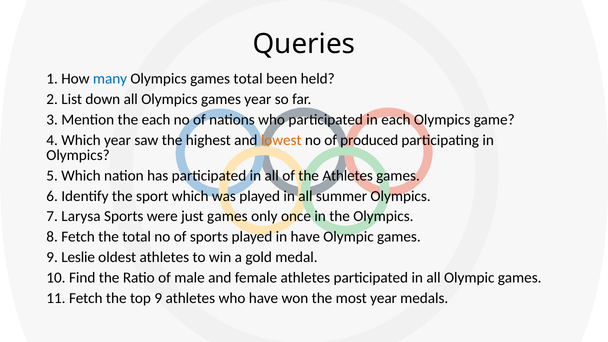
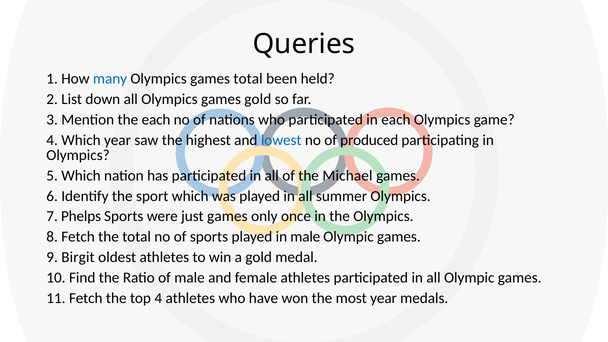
games year: year -> gold (258, 99)
lowest colour: orange -> blue (281, 140)
the Athletes: Athletes -> Michael (347, 176)
Larysa: Larysa -> Phelps (81, 216)
in have: have -> male (305, 237)
Leslie: Leslie -> Birgit (78, 257)
top 9: 9 -> 4 (158, 298)
